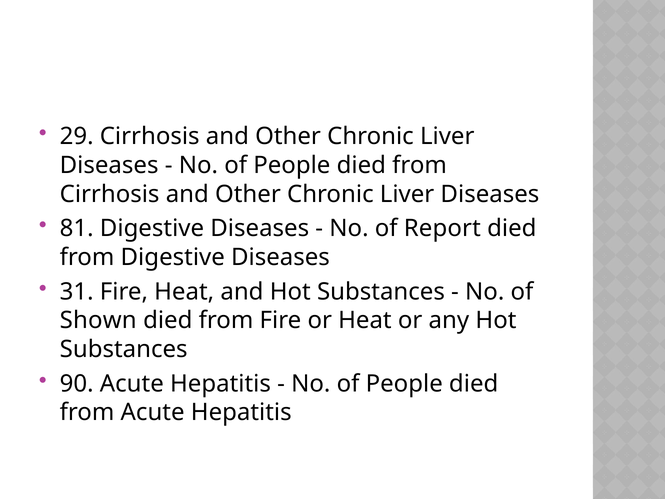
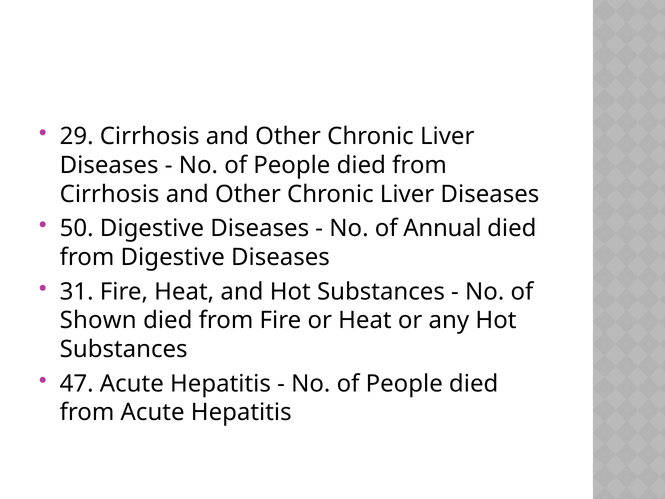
81: 81 -> 50 (77, 228)
Report: Report -> Annual (442, 228)
90: 90 -> 47 (77, 383)
